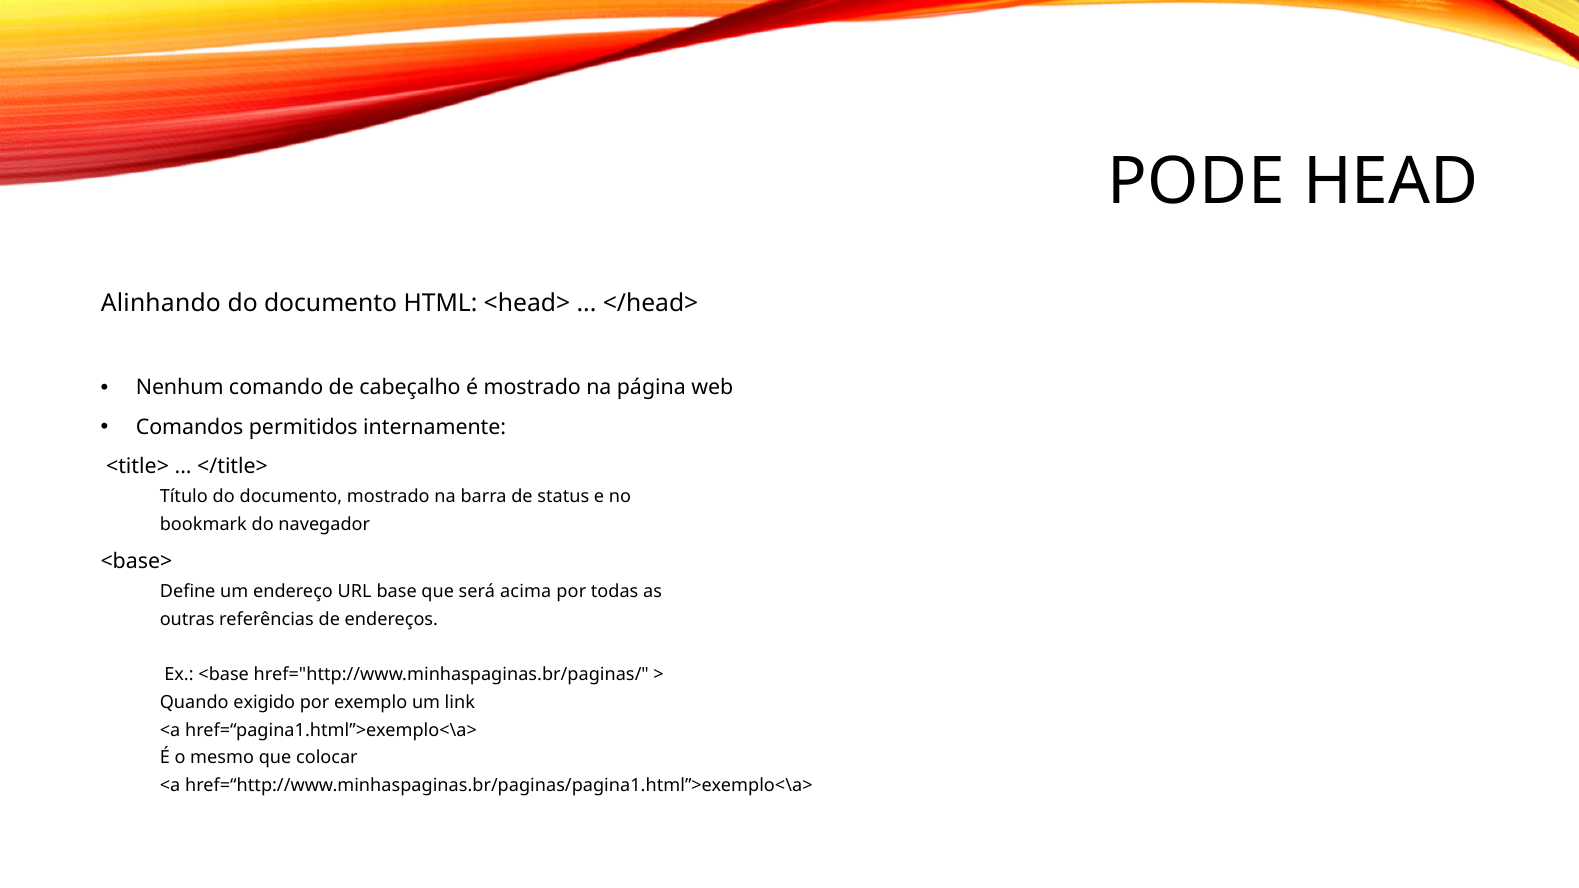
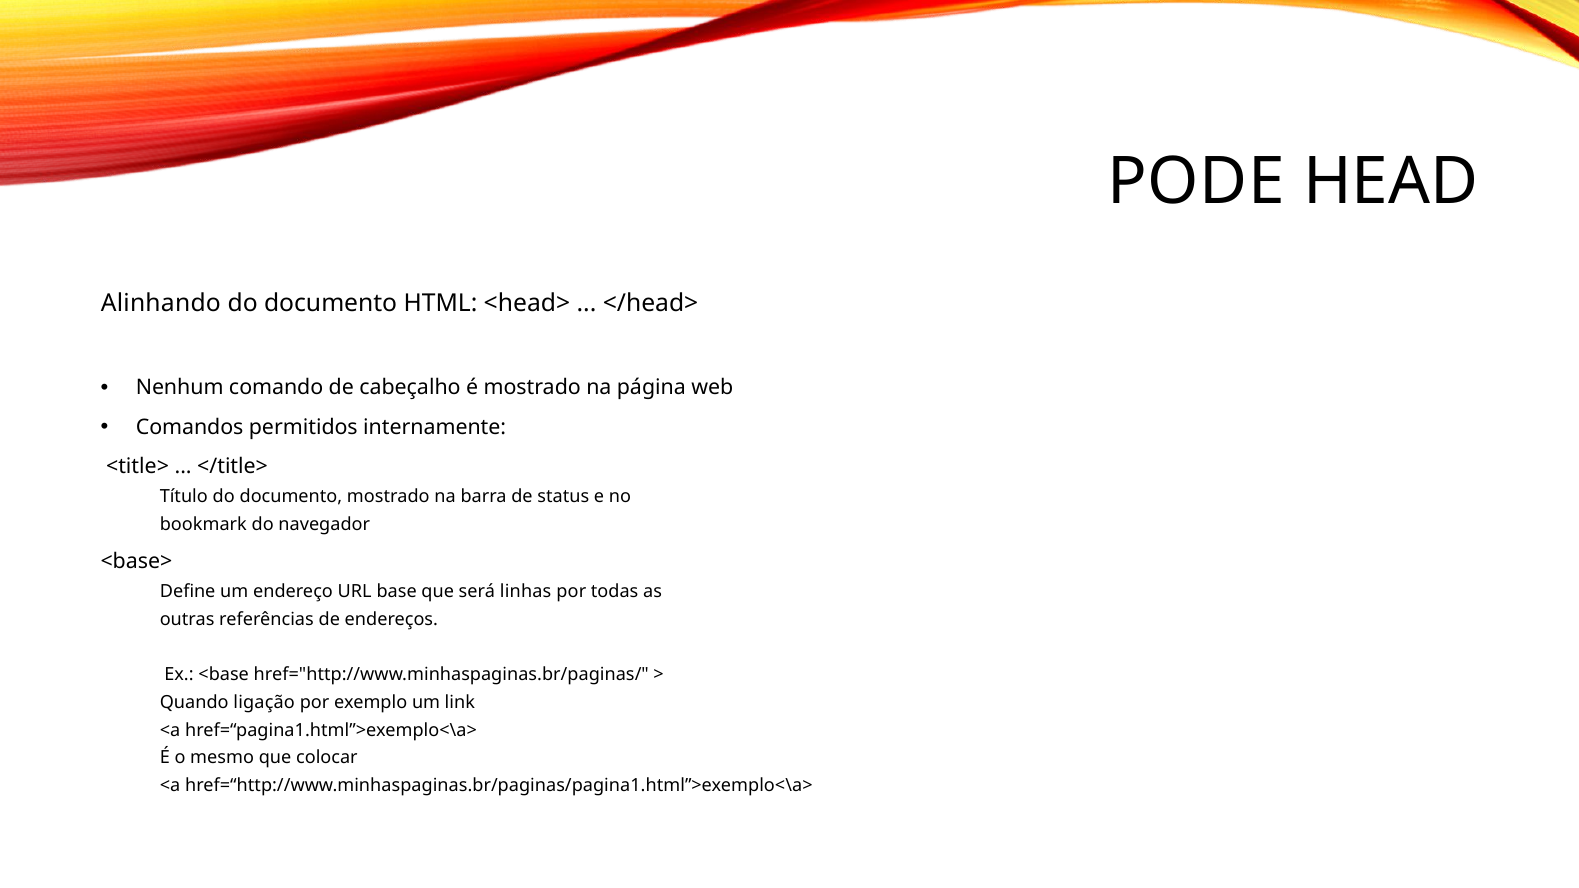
acima: acima -> linhas (526, 592)
exigido: exigido -> ligação (264, 703)
